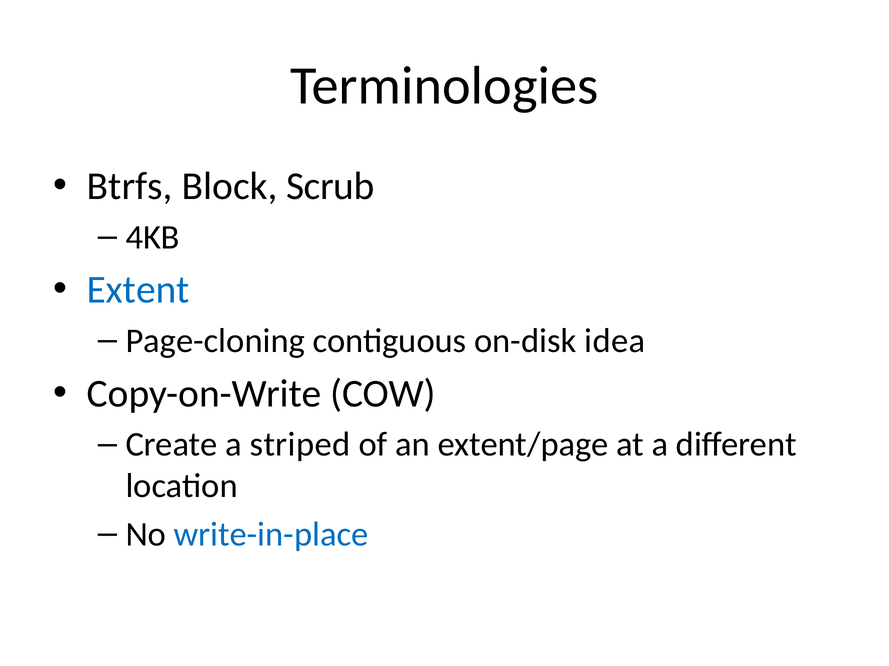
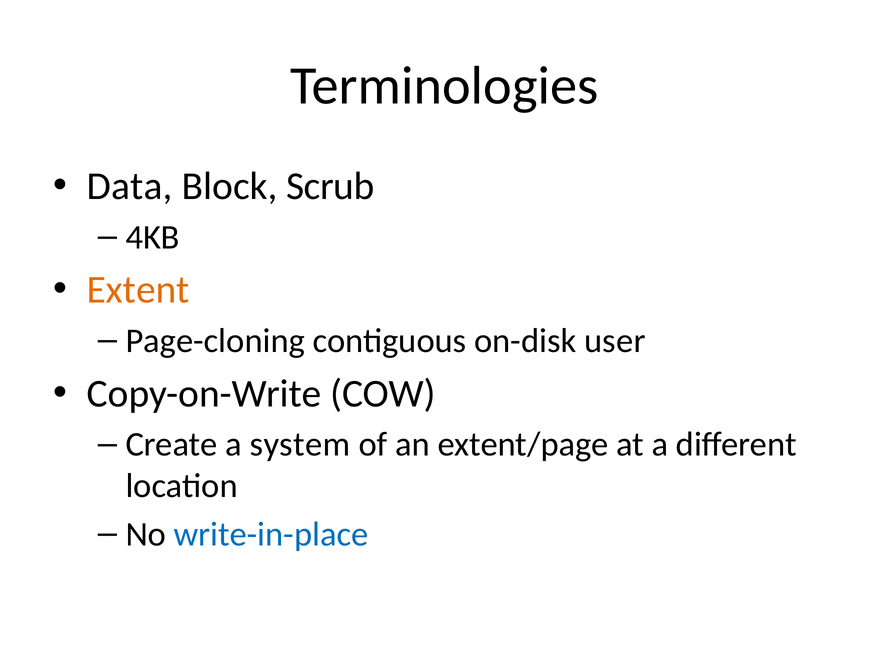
Btrfs: Btrfs -> Data (130, 186)
Extent colour: blue -> orange (138, 290)
idea: idea -> user (615, 341)
striped: striped -> system (300, 445)
